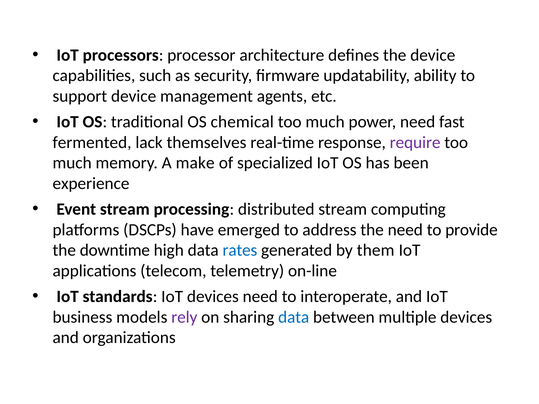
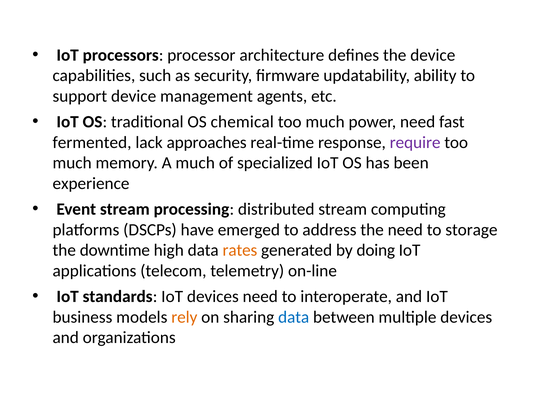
themselves: themselves -> approaches (207, 142)
A make: make -> much (195, 163)
provide: provide -> storage (471, 230)
rates colour: blue -> orange (240, 250)
them: them -> doing (376, 250)
rely colour: purple -> orange (184, 317)
